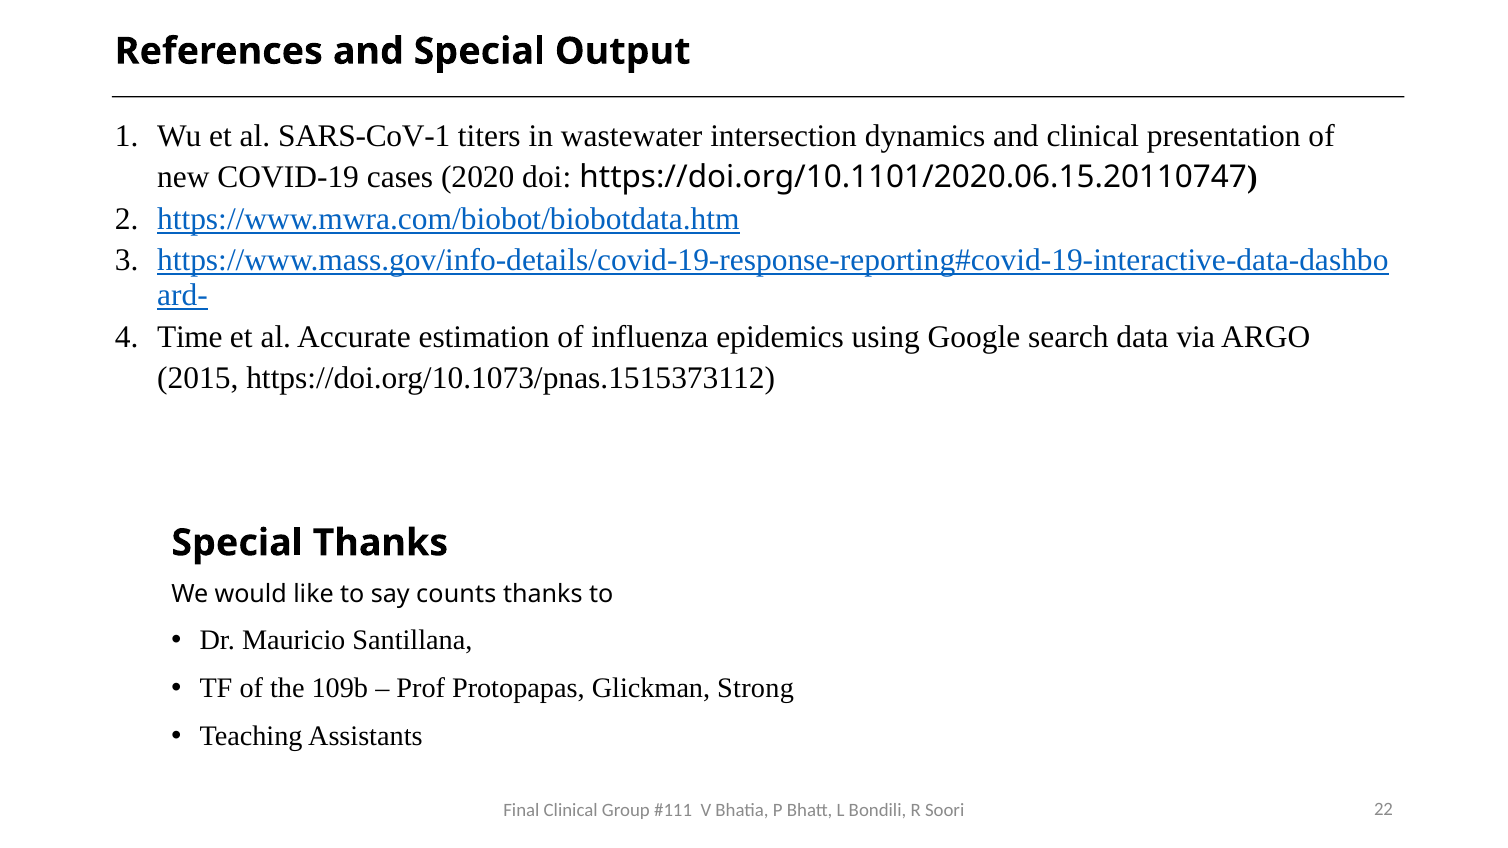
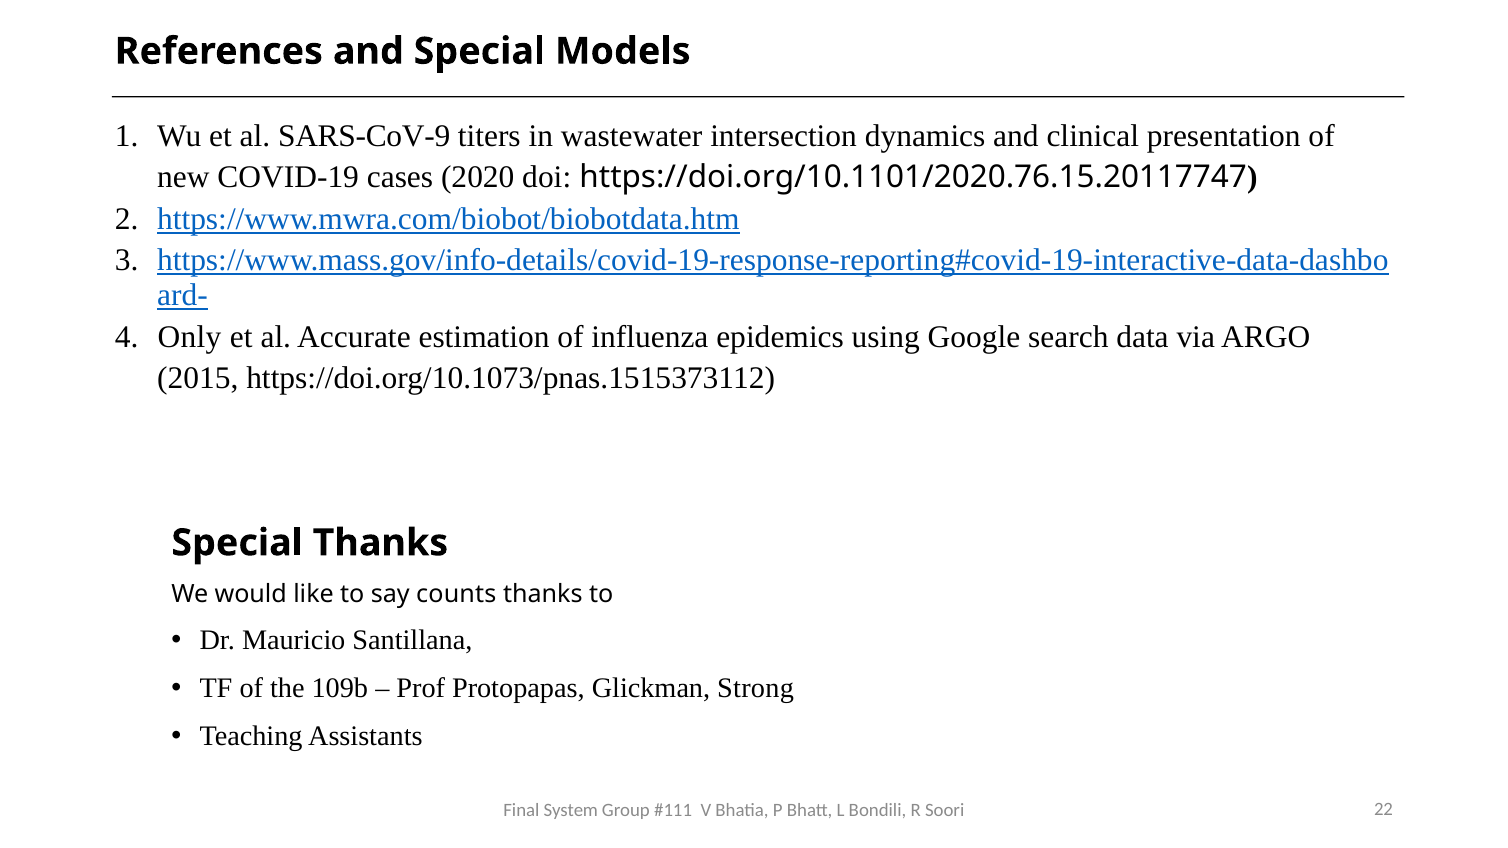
Output: Output -> Models (623, 51)
SARS-CoV-1: SARS-CoV-1 -> SARS-CoV-9 (364, 136)
https://doi.org/10.1101/2020.06.15.20110747: https://doi.org/10.1101/2020.06.15.20110747 -> https://doi.org/10.1101/2020.76.15.20117747 (913, 177)
Time: Time -> Only (190, 337)
Final Clinical: Clinical -> System (571, 810)
